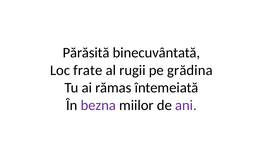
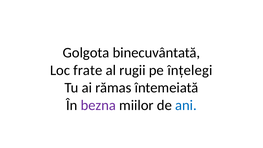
Părăsită: Părăsită -> Golgota (86, 53)
grădina: grădina -> înțelegi (190, 70)
ani colour: purple -> blue (186, 105)
